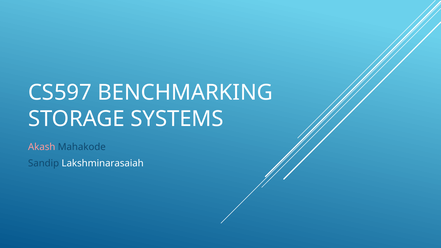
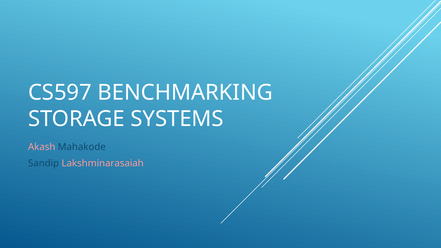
Lakshminarasaiah colour: white -> pink (103, 163)
